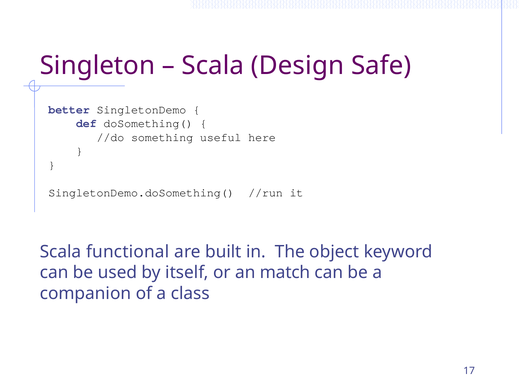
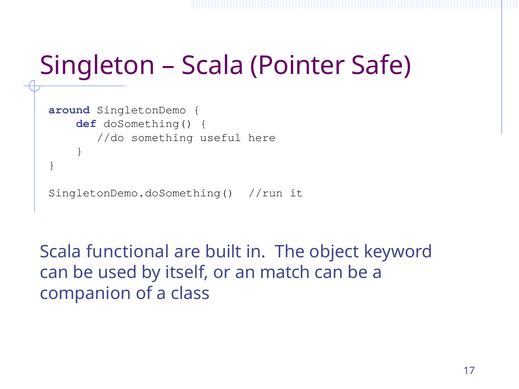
Design: Design -> Pointer (298, 66)
better: better -> around (69, 110)
